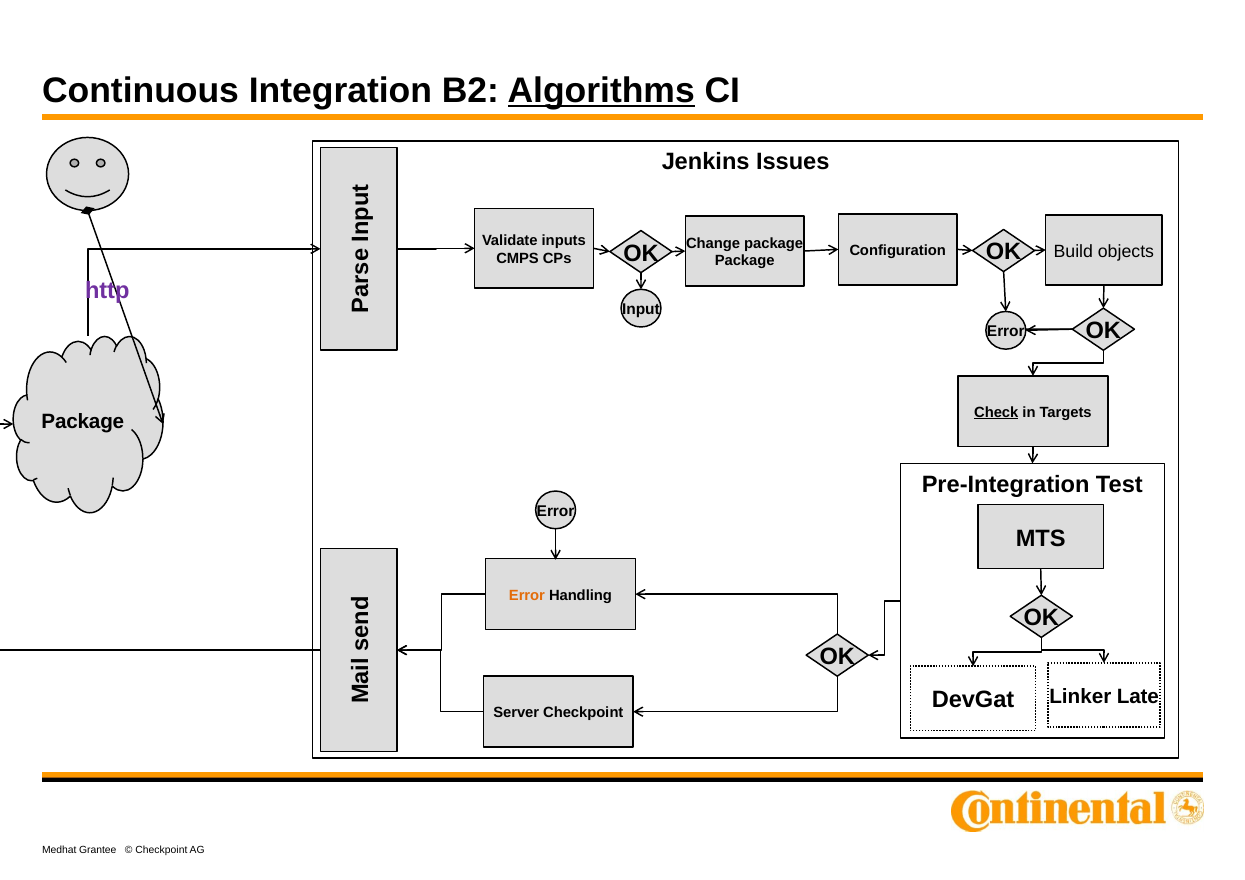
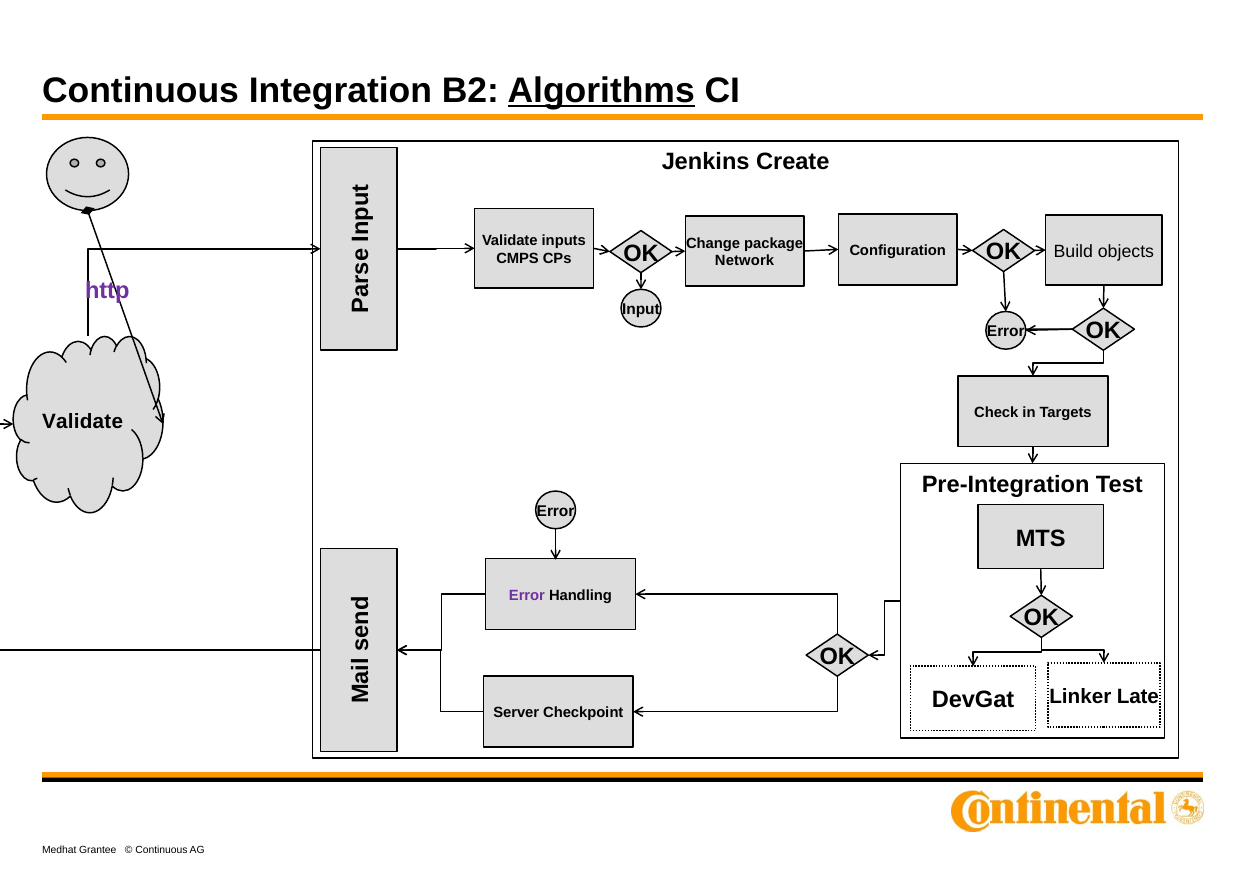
Issues: Issues -> Create (793, 162)
Package: Package -> Network (745, 261)
Check underline: present -> none (996, 412)
Package: Package -> Validate (83, 422)
Error colour: orange -> purple (527, 595)
Checkpoint: Checkpoint -> Continuous (161, 850)
